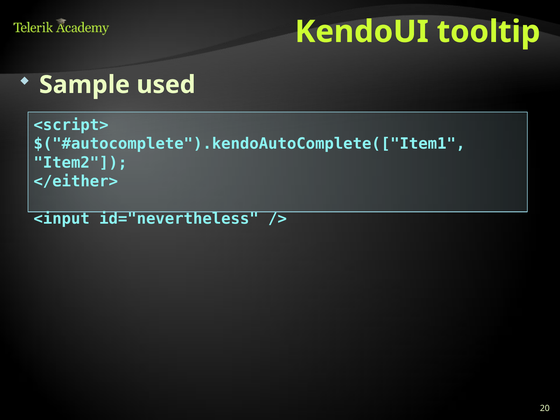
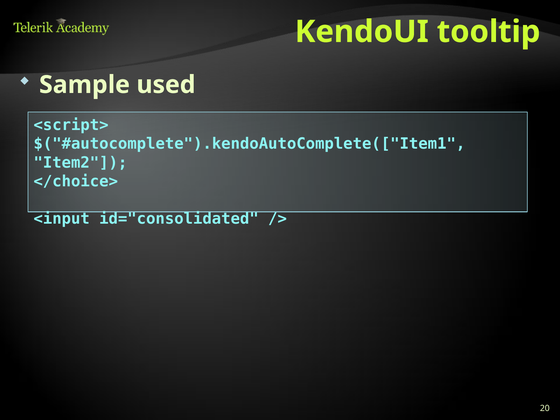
</either>: </either> -> </choice> (76, 181)
id="nevertheless: id="nevertheless -> id="consolidated (179, 219)
